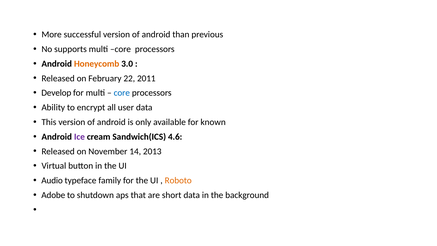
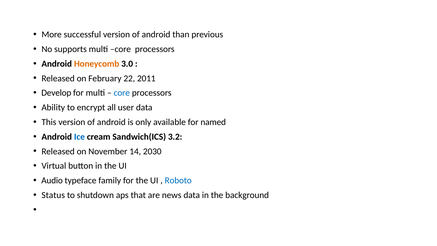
known: known -> named (213, 122)
Ice colour: purple -> blue (79, 137)
4.6: 4.6 -> 3.2 (175, 137)
2013: 2013 -> 2030 (152, 151)
Roboto colour: orange -> blue (178, 180)
Adobe: Adobe -> Status (53, 195)
short: short -> news (172, 195)
